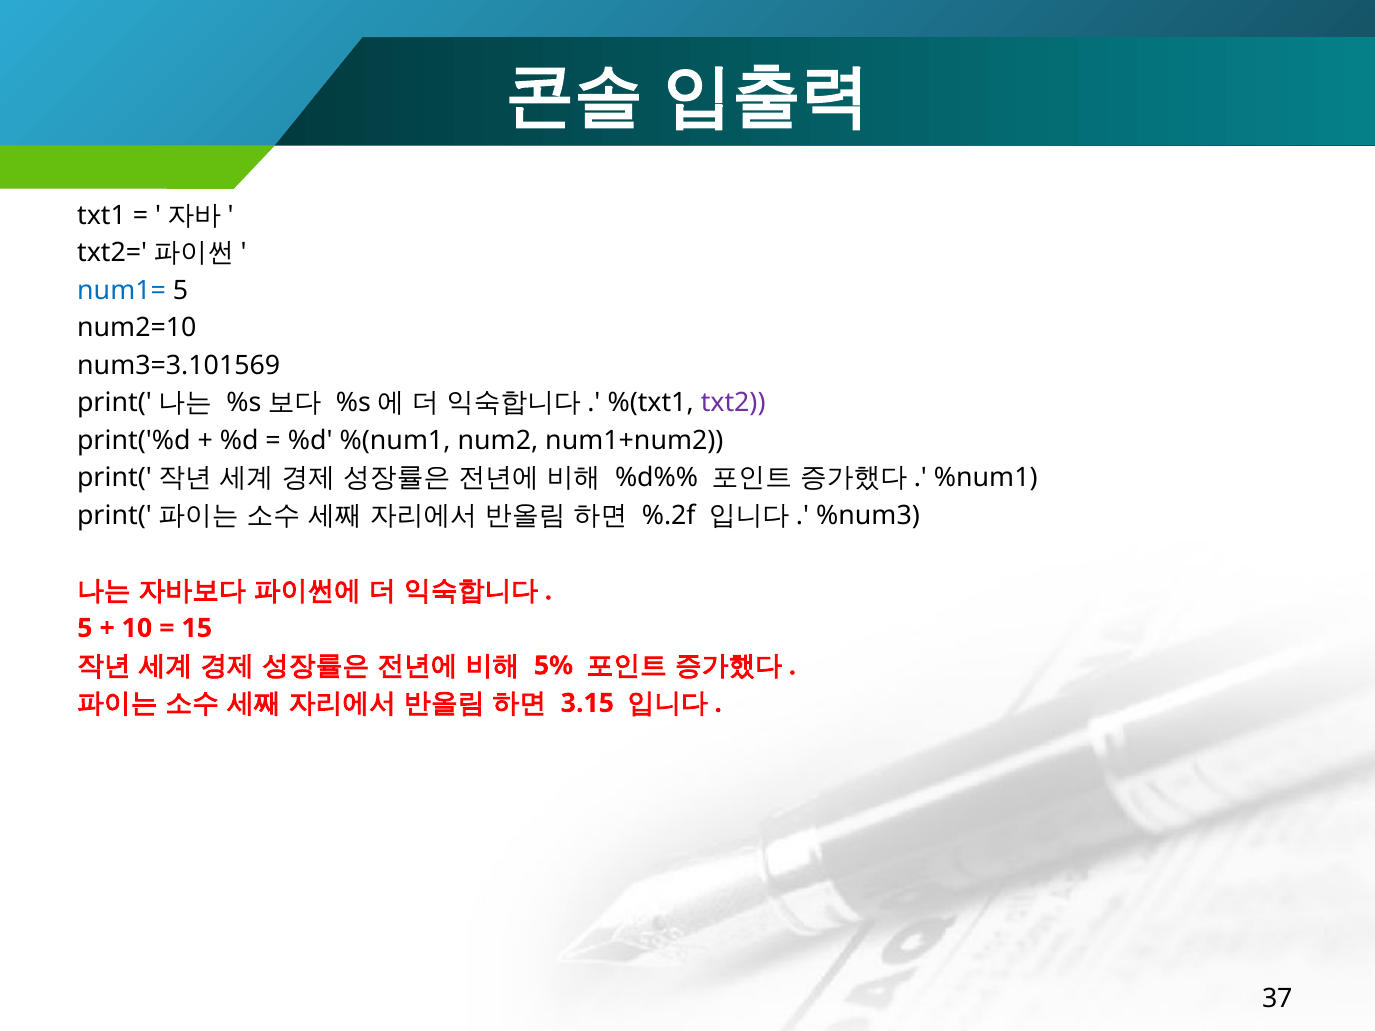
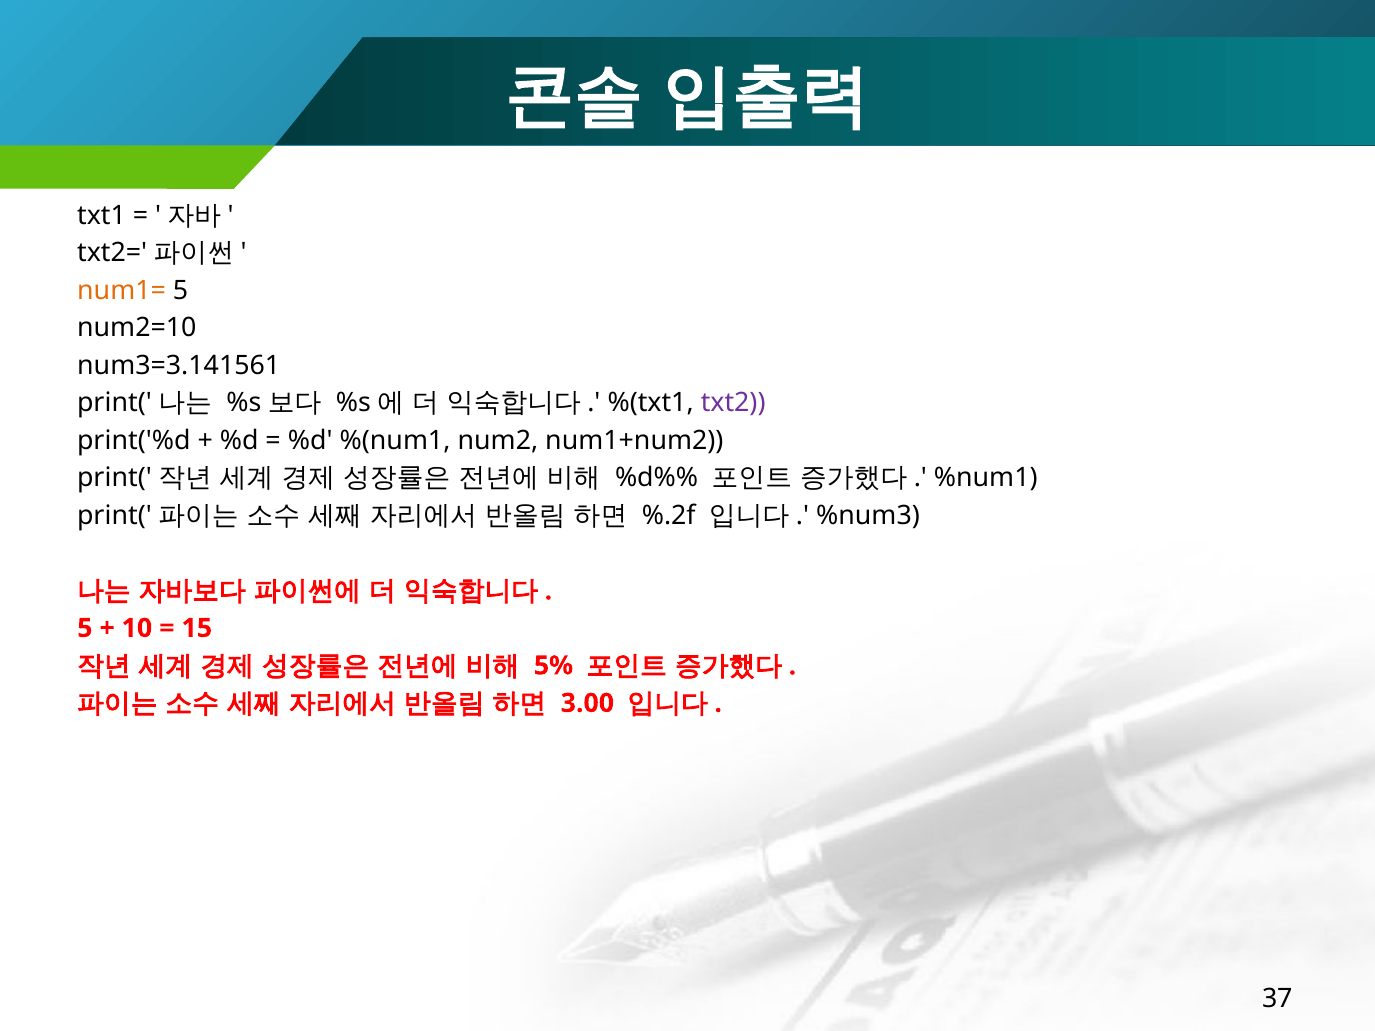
num1= colour: blue -> orange (122, 291)
num3=3.101569: num3=3.101569 -> num3=3.141561 (179, 366)
3.15: 3.15 -> 3.00 (587, 703)
